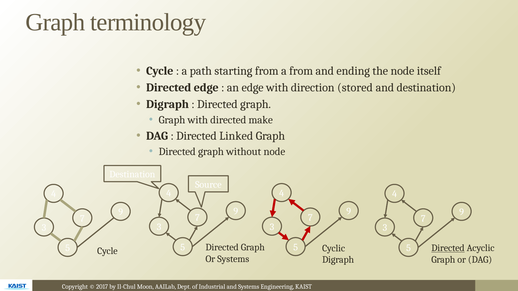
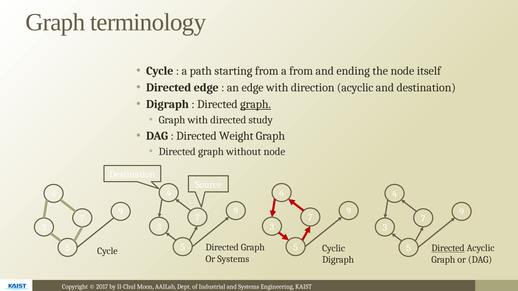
direction stored: stored -> acyclic (355, 88)
graph underline: none -> present (256, 104)
make: make -> study (261, 120)
Linked: Linked -> Weight (236, 136)
